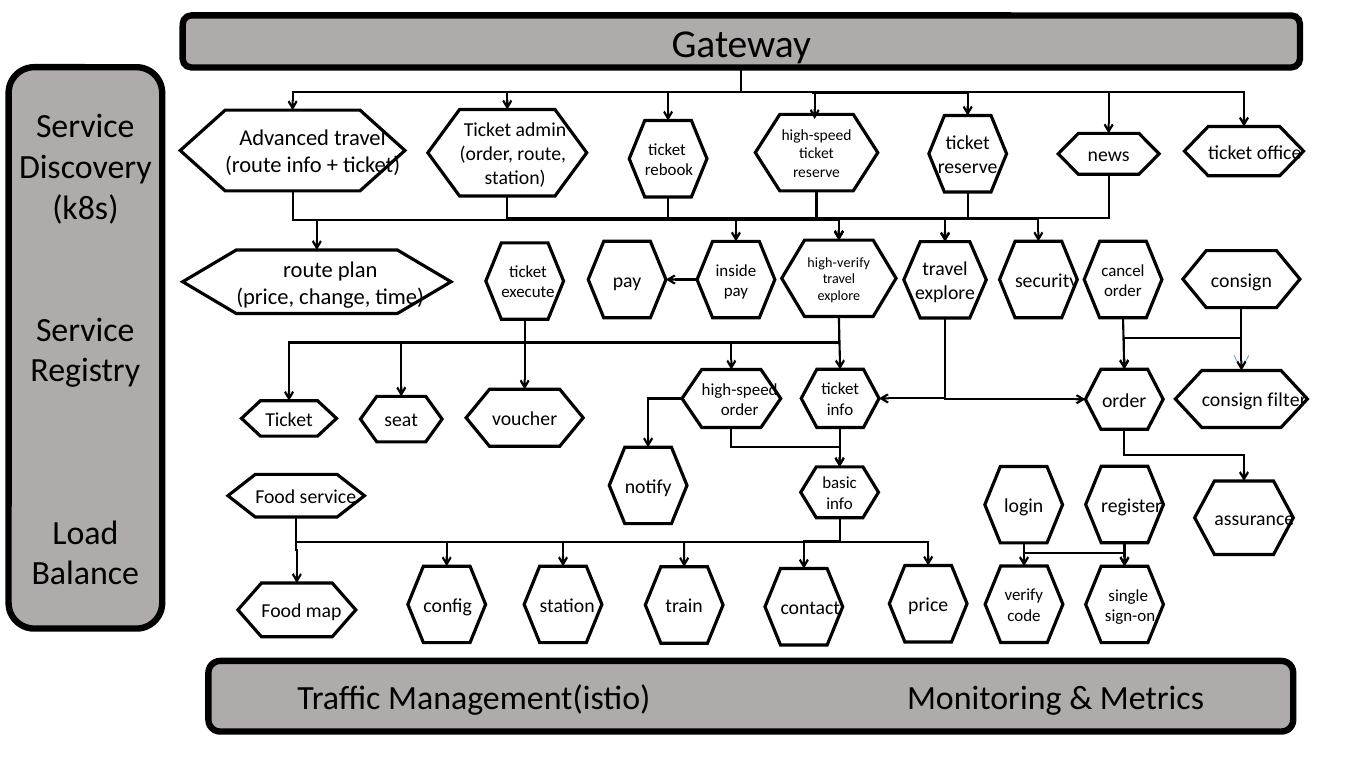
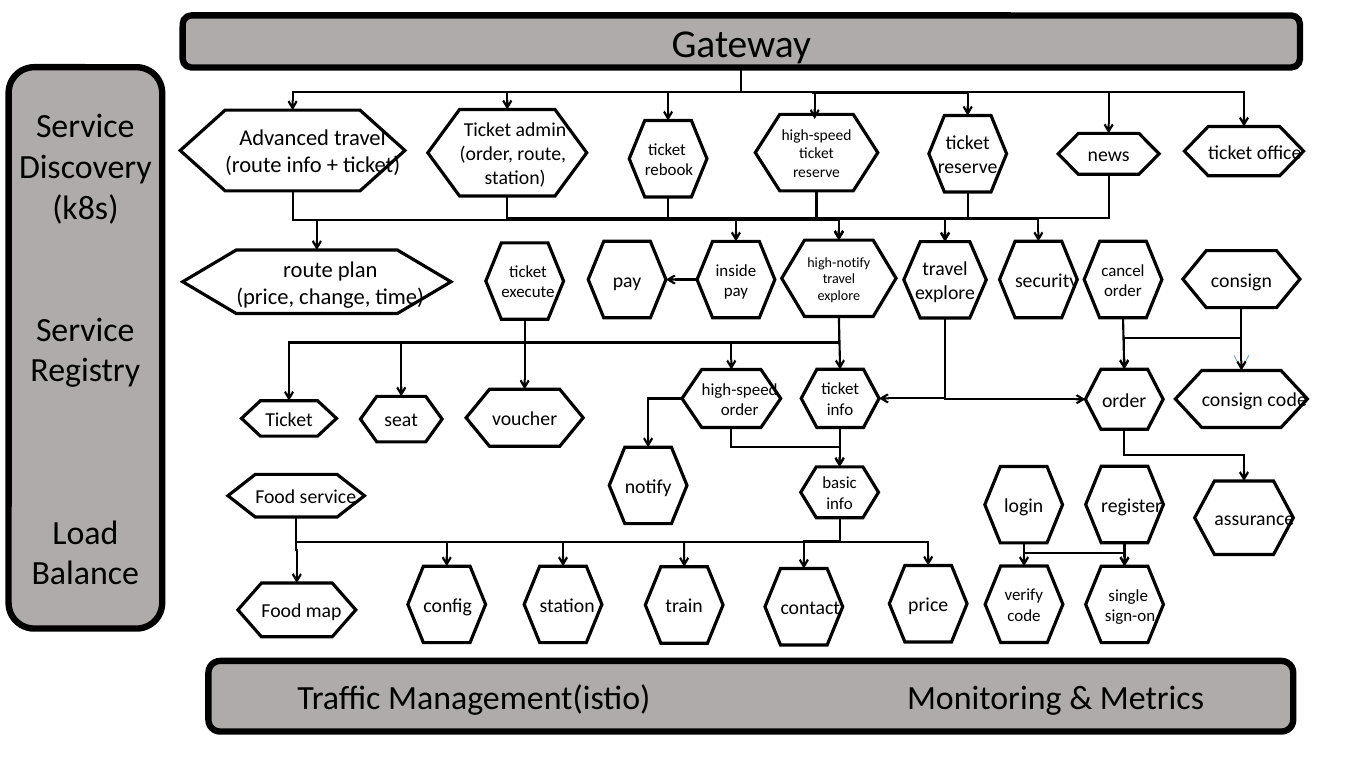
high-verify: high-verify -> high-notify (839, 263)
consign filter: filter -> code (1287, 400)
